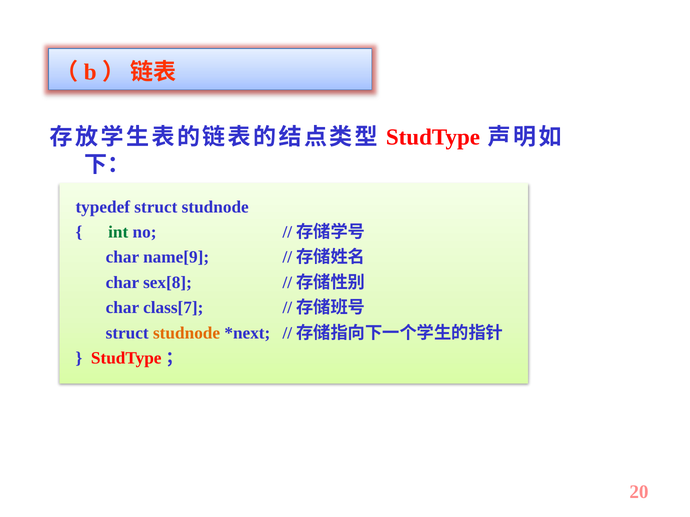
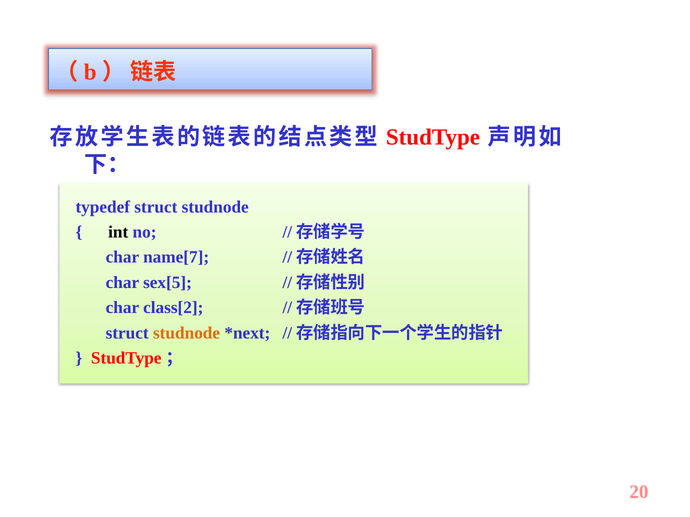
int colour: green -> black (118, 232)
name[9: name[9 -> name[7 (176, 258)
sex[8: sex[8 -> sex[5 (168, 283)
class[7: class[7 -> class[2 (173, 308)
